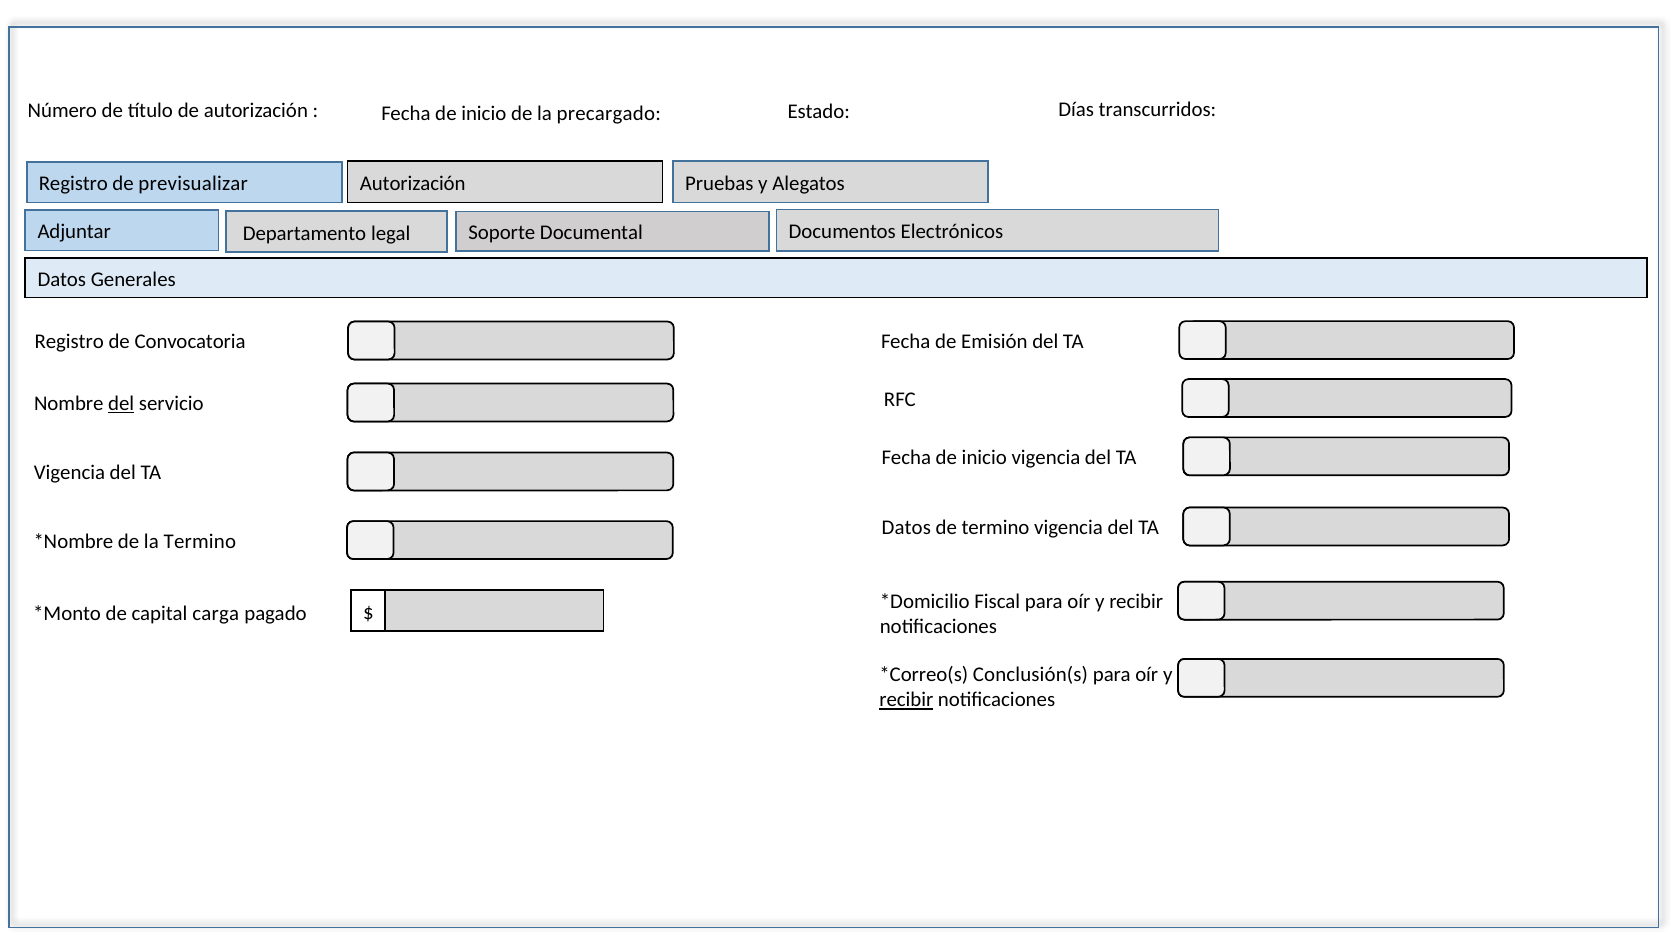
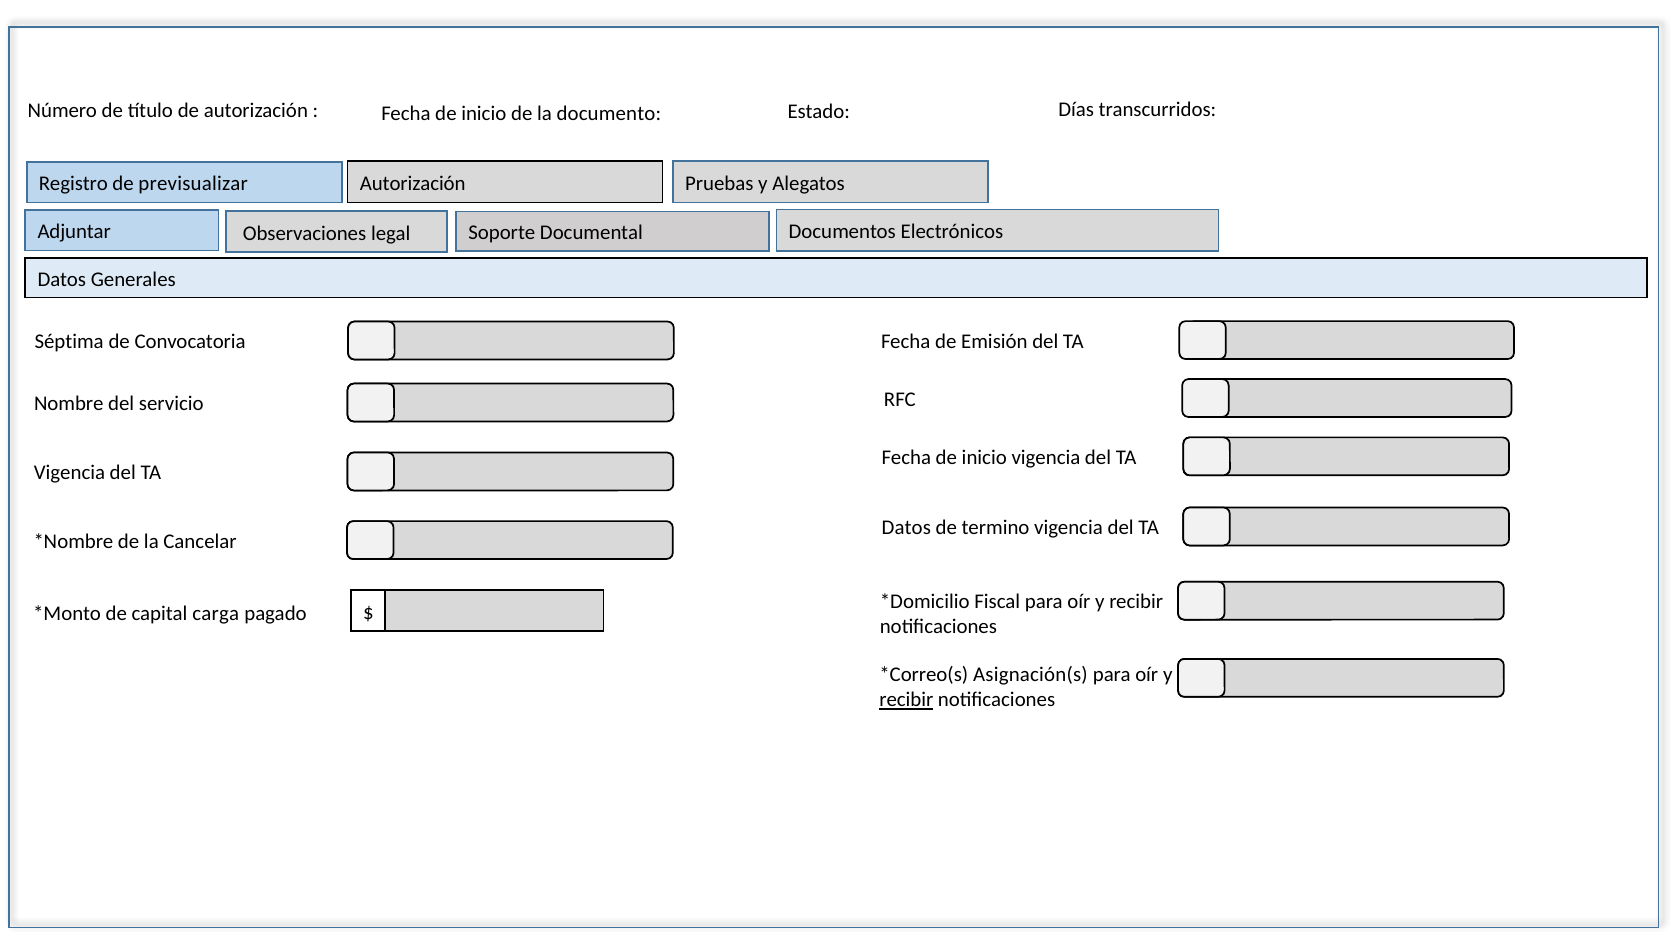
precargado: precargado -> documento (609, 114)
Departamento: Departamento -> Observaciones (304, 233)
Registro: Registro -> Séptima (69, 342)
del underline: present -> none (121, 404)
la Termino: Termino -> Cancelar (200, 541)
Conclusión(s: Conclusión(s -> Asignación(s (1030, 675)
